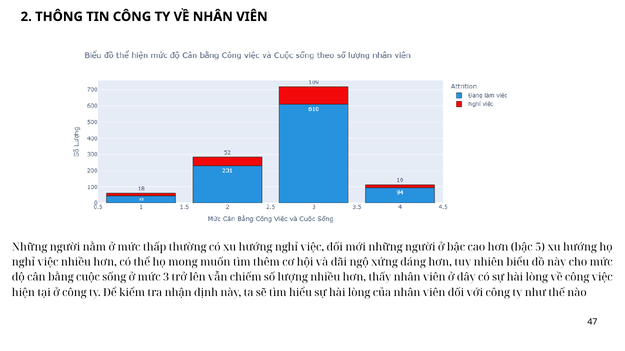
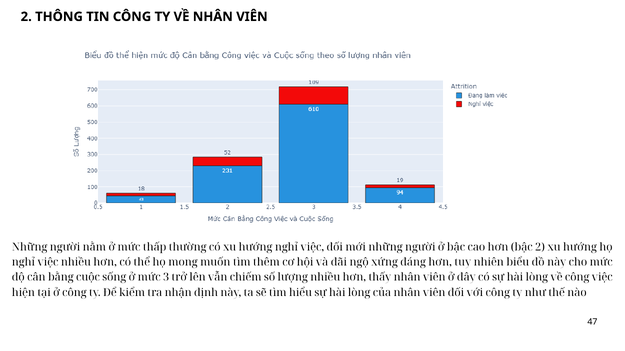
bậc 5: 5 -> 2 (540, 247)
